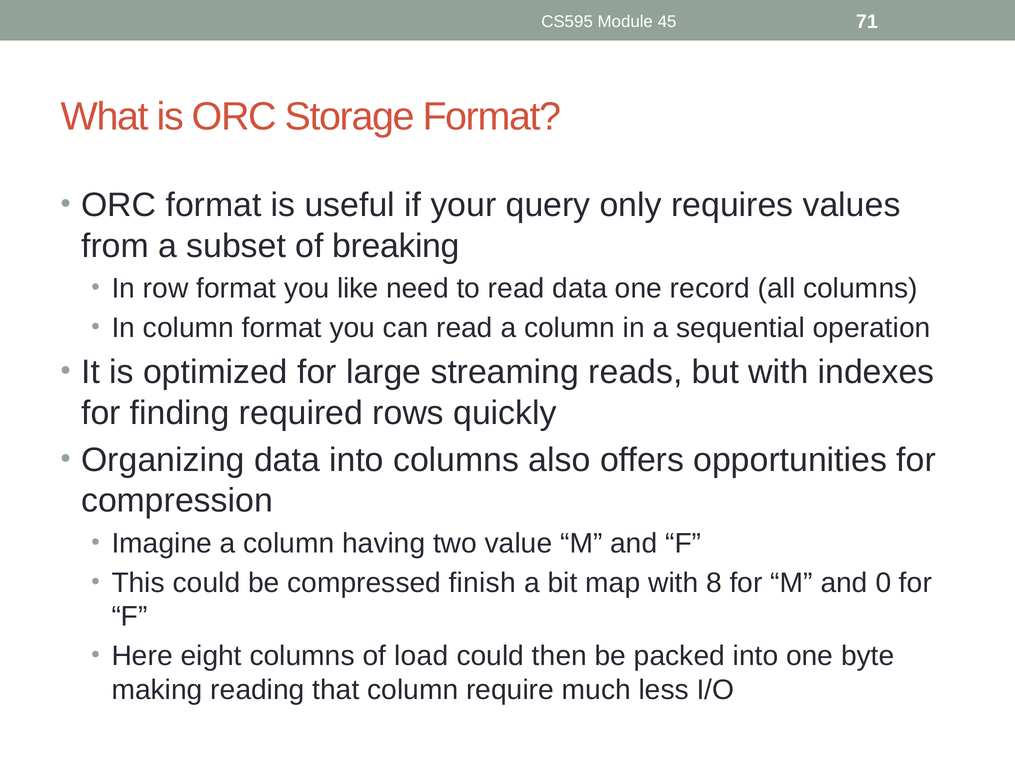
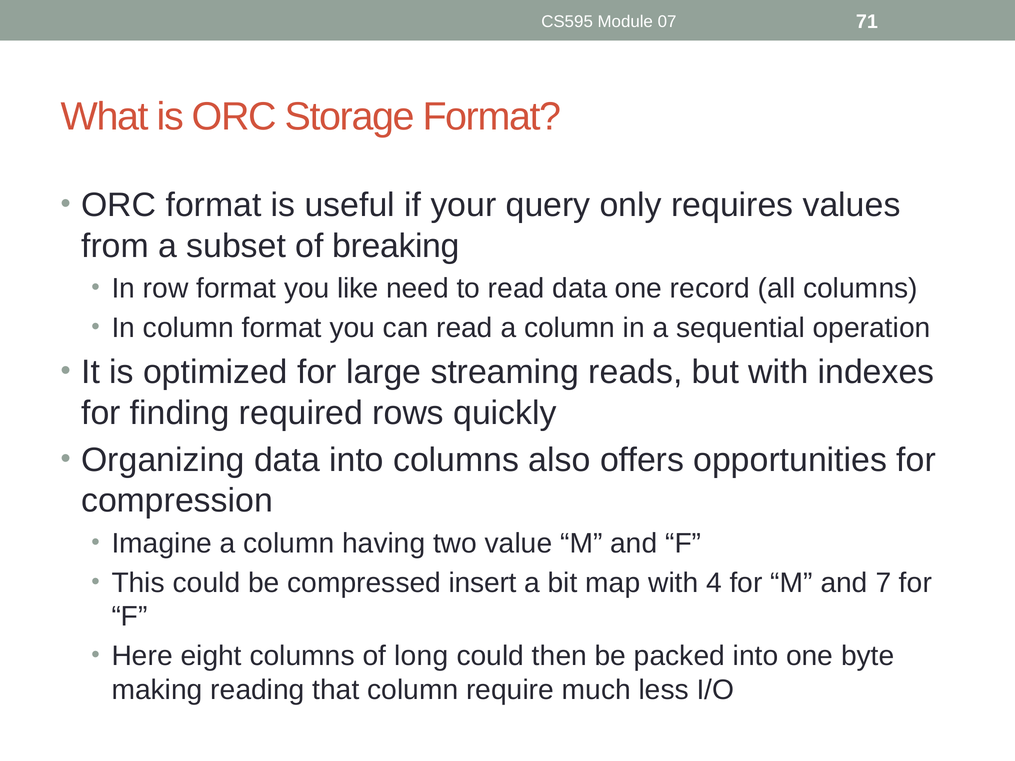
45: 45 -> 07 (667, 21)
finish: finish -> insert (483, 583)
8: 8 -> 4 (714, 583)
0: 0 -> 7 (883, 583)
load: load -> long (421, 656)
